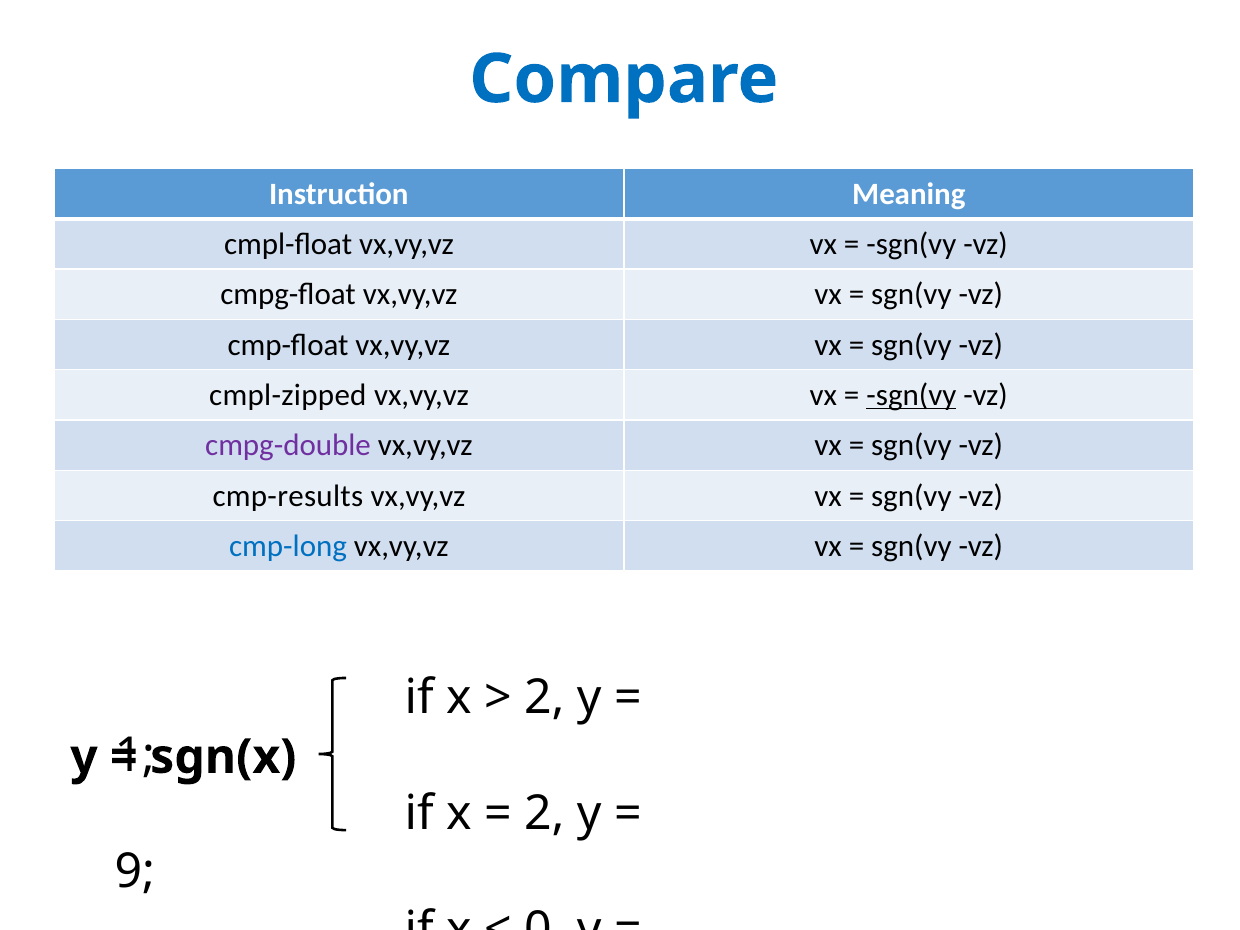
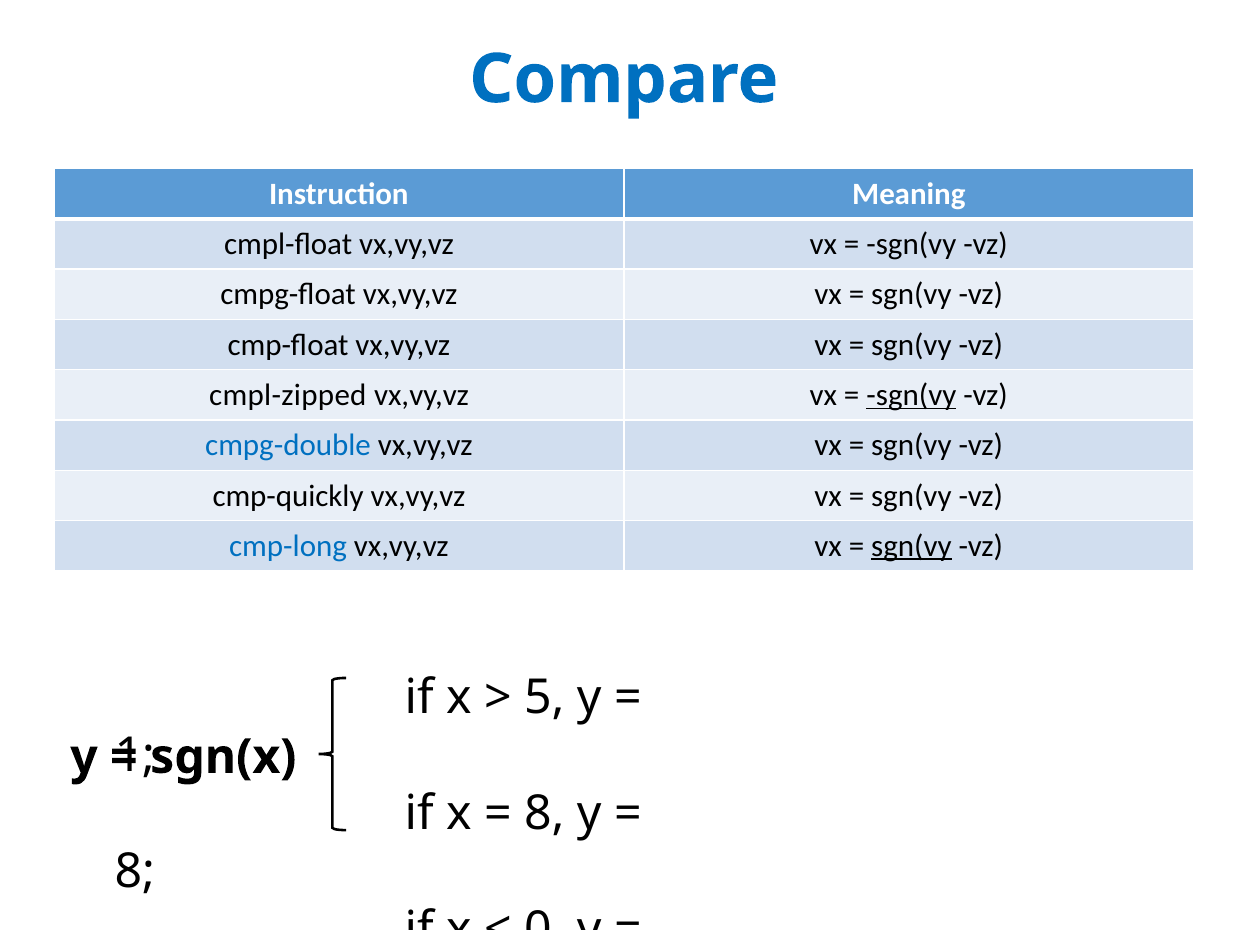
cmpg-double colour: purple -> blue (288, 445)
cmp-results: cmp-results -> cmp-quickly (288, 496)
sgn(vy underline: none -> present (911, 546)
2: 2 -> 5 (544, 698)
2: 2 -> 8 (544, 814)
9: 9 -> 8 (135, 872)
